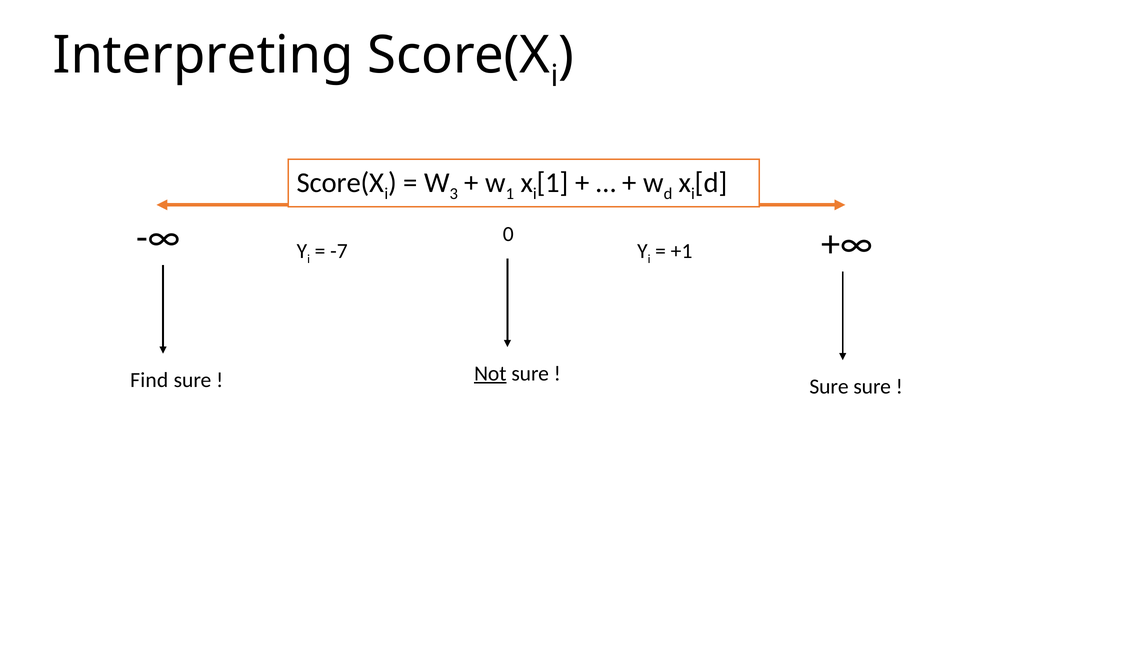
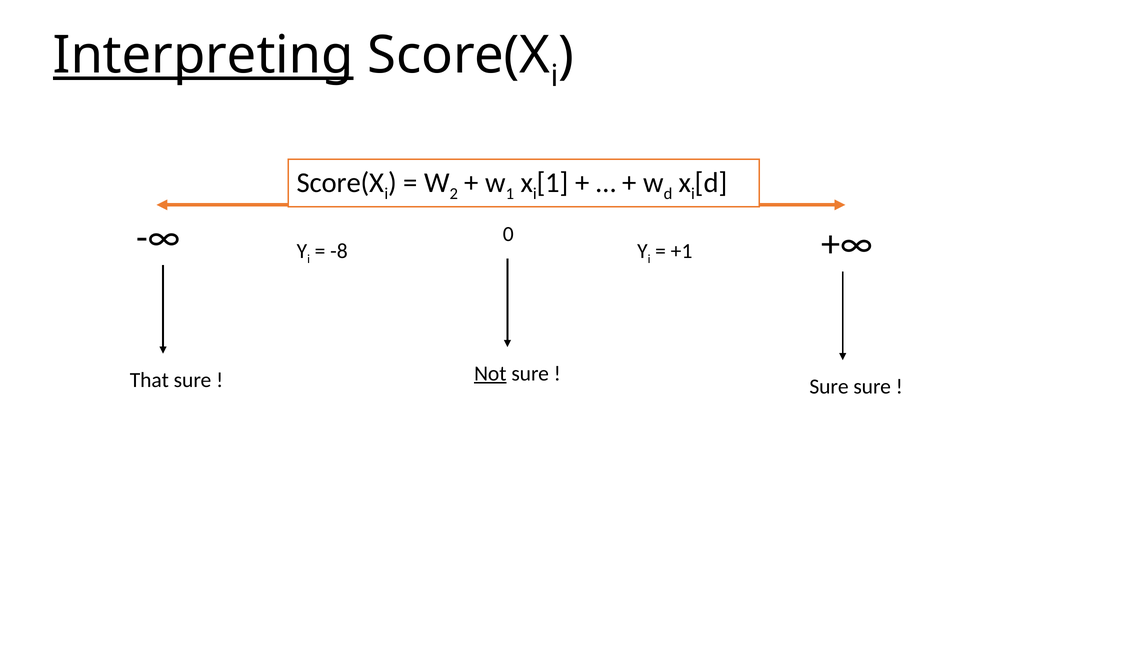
Interpreting underline: none -> present (203, 56)
3: 3 -> 2 (454, 194)
-7: -7 -> -8 (339, 251)
Find: Find -> That (149, 380)
